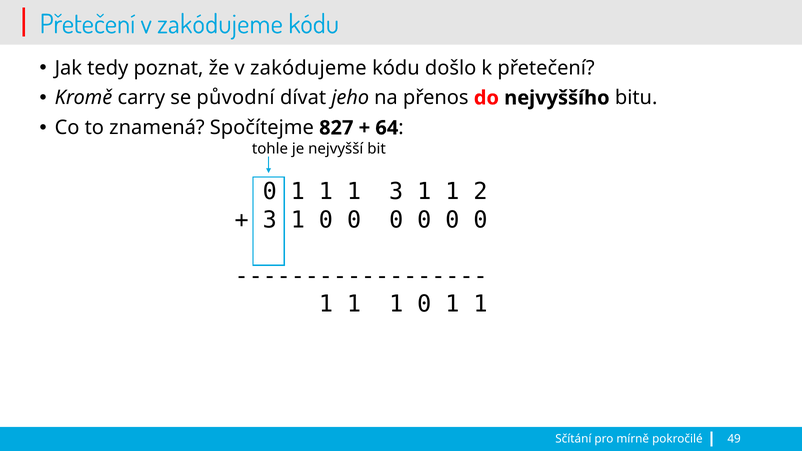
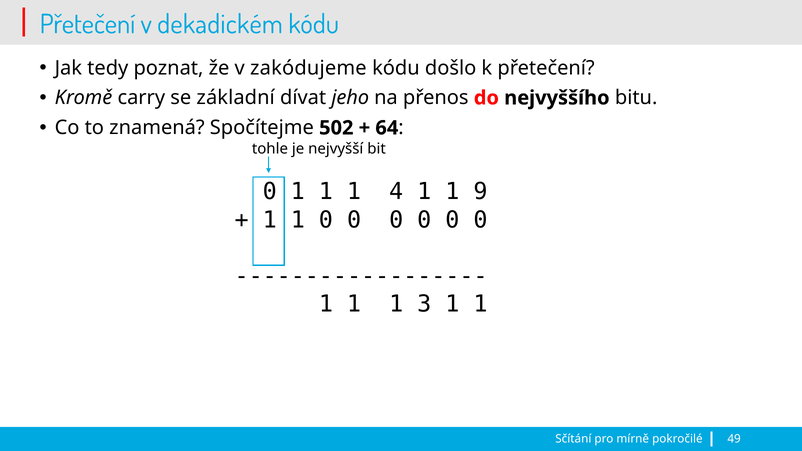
Přetečení v zakódujeme: zakódujeme -> dekadickém (220, 24)
původní: původní -> základní (236, 98)
827: 827 -> 502 (336, 128)
1 3: 3 -> 4 (396, 192)
2: 2 -> 9 (480, 192)
3: 3 -> 1 (270, 220)
1 1 0: 0 -> 3 (424, 304)
